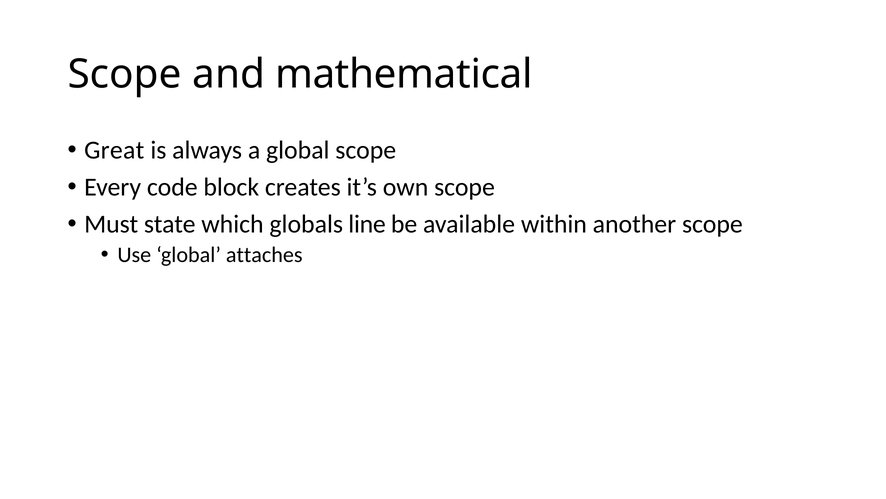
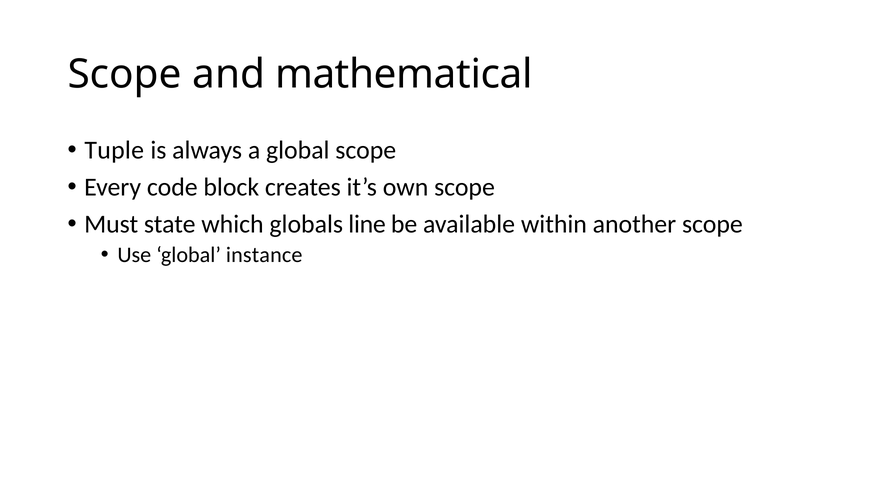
Great: Great -> Tuple (114, 150)
attaches: attaches -> instance (264, 255)
